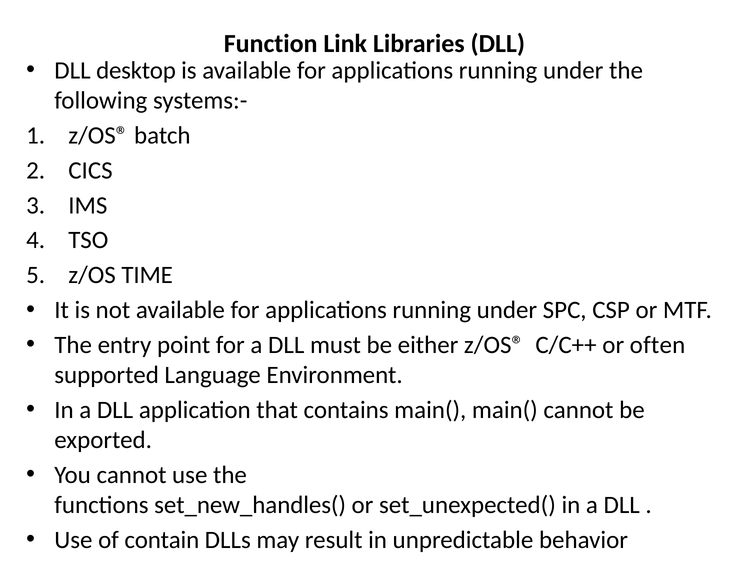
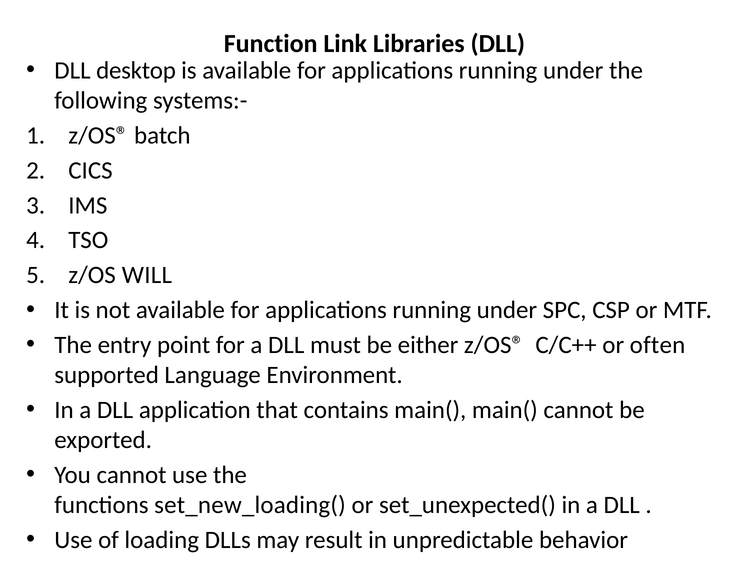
TIME: TIME -> WILL (147, 275)
set_new_handles(: set_new_handles( -> set_new_loading( (250, 505)
contain: contain -> loading (162, 540)
